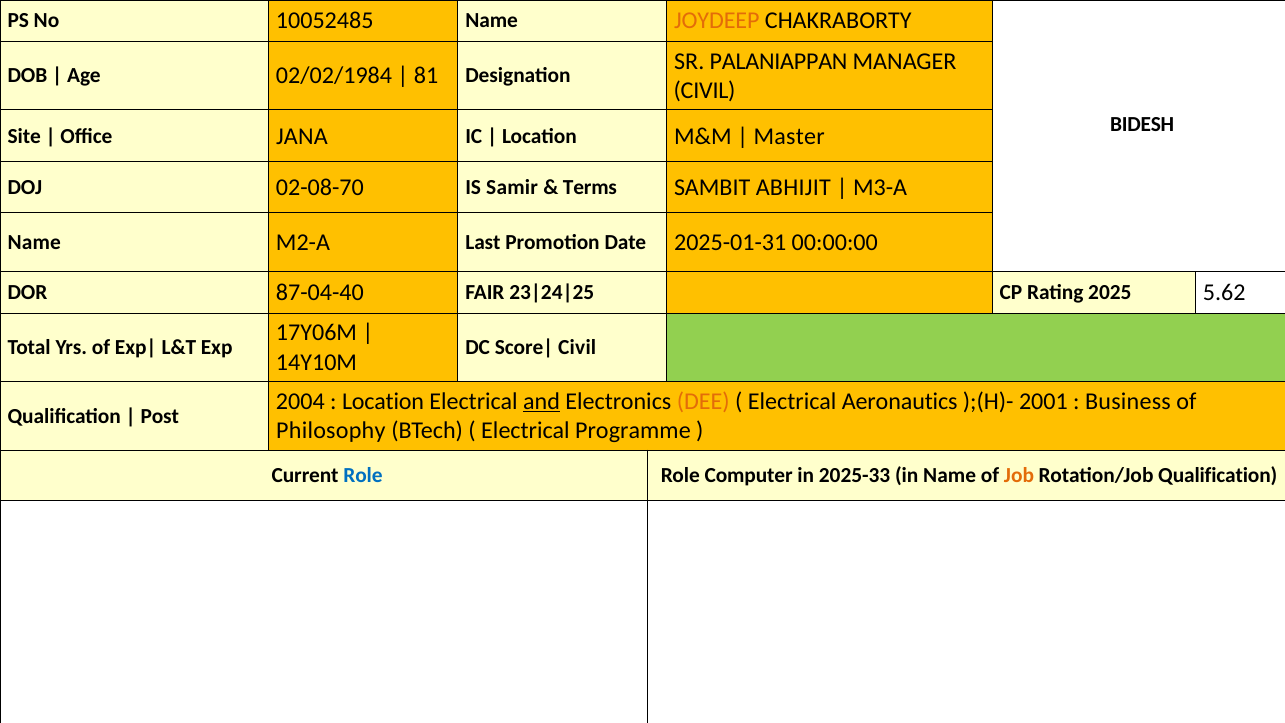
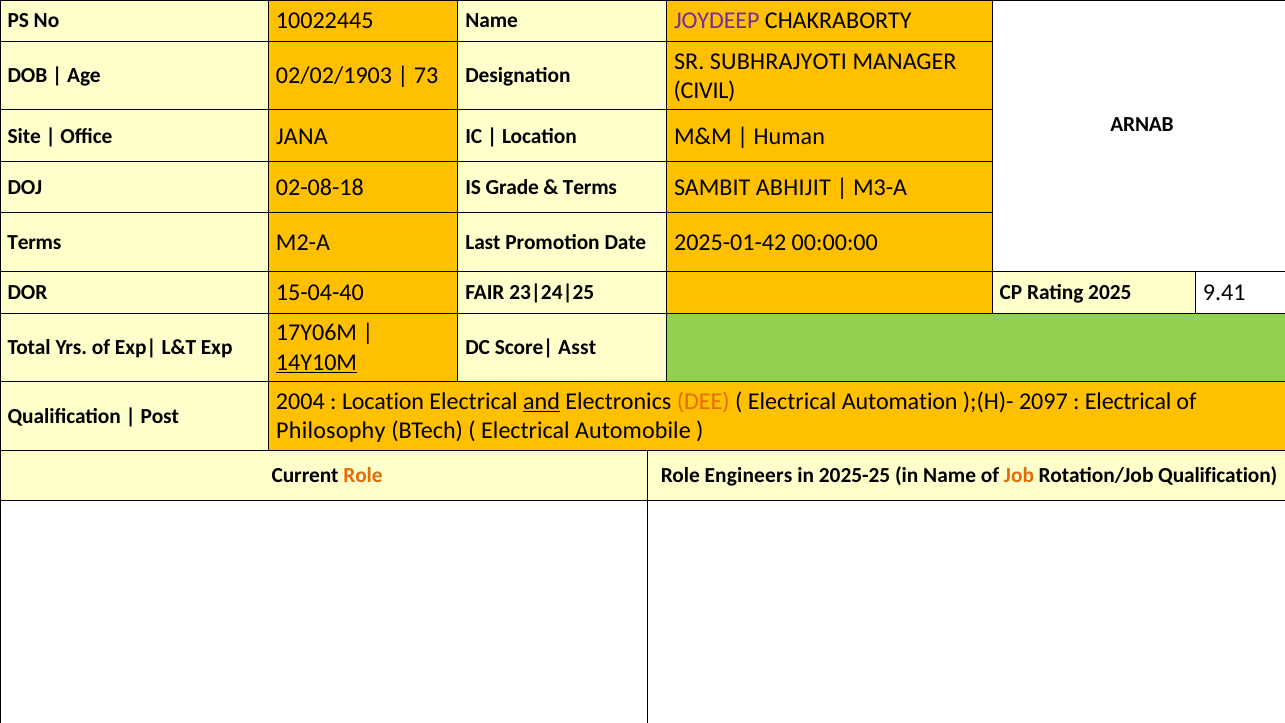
10052485: 10052485 -> 10022445 (325, 21)
JOYDEEP colour: orange -> purple (717, 21)
PALANIAPPAN: PALANIAPPAN -> SUBHRAJYOTI (778, 61)
02/02/1984: 02/02/1984 -> 02/02/1903 (334, 76)
81: 81 -> 73 (426, 76)
BIDESH: BIDESH -> ARNAB (1142, 124)
Master: Master -> Human (789, 136)
02-08-70: 02-08-70 -> 02-08-18 (320, 187)
Samir: Samir -> Grade (512, 187)
Name: Name -> Terms (34, 242)
2025-01-31: 2025-01-31 -> 2025-01-42 (730, 242)
87-04-40: 87-04-40 -> 15-04-40 (320, 293)
5.62: 5.62 -> 9.41 (1224, 293)
Civil: Civil -> Asst (577, 347)
14Y10M underline: none -> present (316, 362)
Aeronautics: Aeronautics -> Automation (900, 401)
2001: 2001 -> 2097 (1043, 401)
Business: Business -> Electrical (1128, 401)
Programme: Programme -> Automobile (633, 431)
Role colour: blue -> orange (363, 475)
Computer: Computer -> Engineers (748, 475)
2025-33: 2025-33 -> 2025-25 (855, 475)
